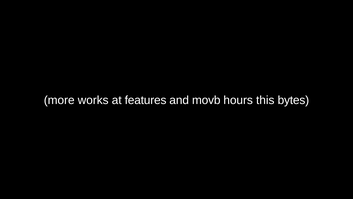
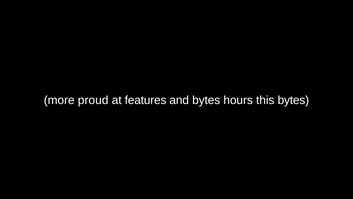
works: works -> proud (93, 100)
and movb: movb -> bytes (206, 100)
